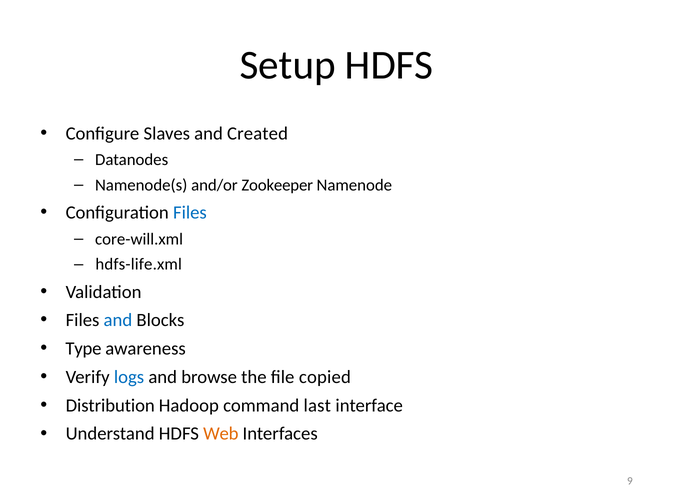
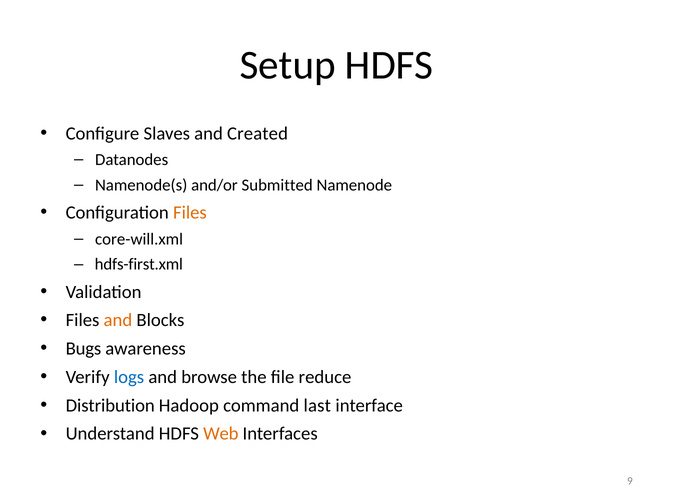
Zookeeper: Zookeeper -> Submitted (277, 186)
Files colour: blue -> orange (190, 213)
hdfs-life.xml: hdfs-life.xml -> hdfs-first.xml (139, 265)
and colour: blue -> orange (118, 321)
Type: Type -> Bugs (83, 349)
copied: copied -> reduce (325, 378)
